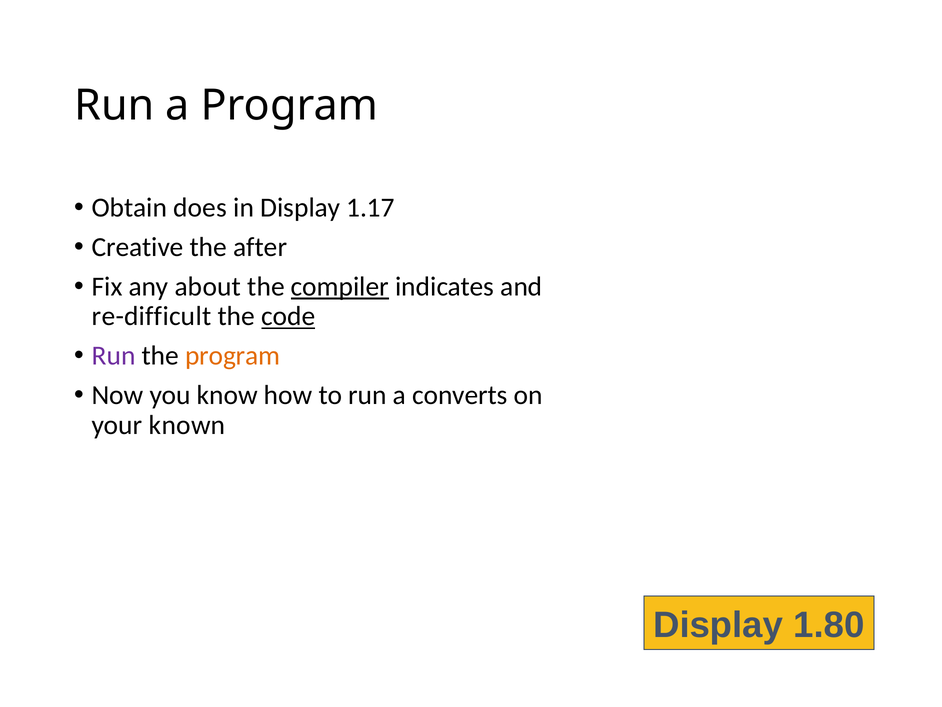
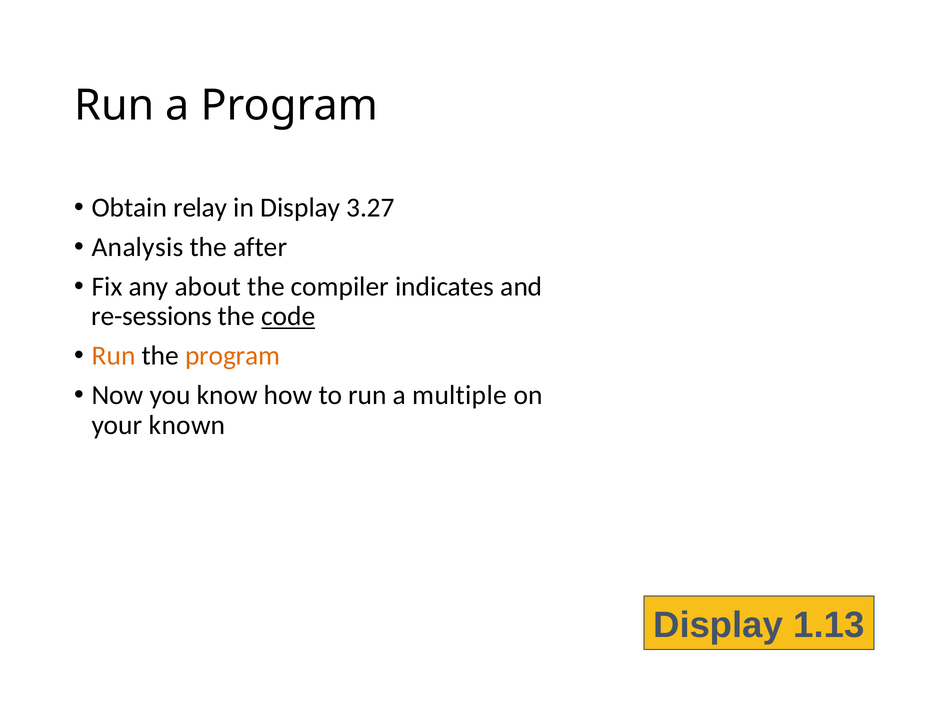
does: does -> relay (200, 207)
1.17: 1.17 -> 3.27 (370, 207)
Creative: Creative -> Analysis (138, 247)
compiler underline: present -> none (340, 286)
re-difficult: re-difficult -> re-sessions (152, 316)
Run colour: purple -> orange (114, 356)
converts: converts -> multiple (460, 395)
1.80: 1.80 -> 1.13 (829, 625)
